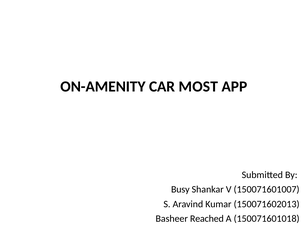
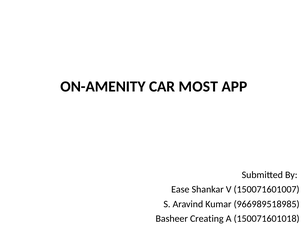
Busy: Busy -> Ease (180, 189)
150071602013: 150071602013 -> 966989518985 (267, 204)
Reached: Reached -> Creating (207, 219)
